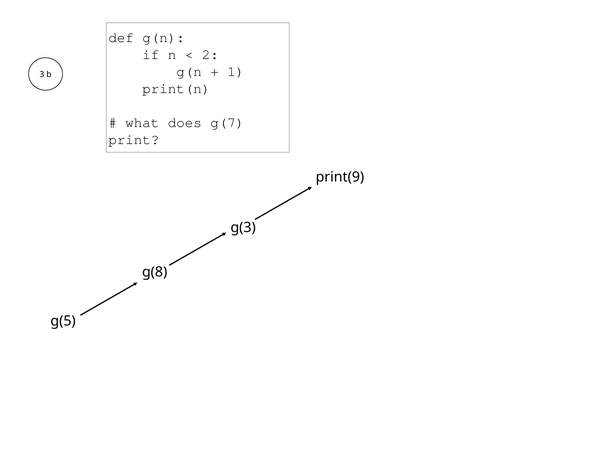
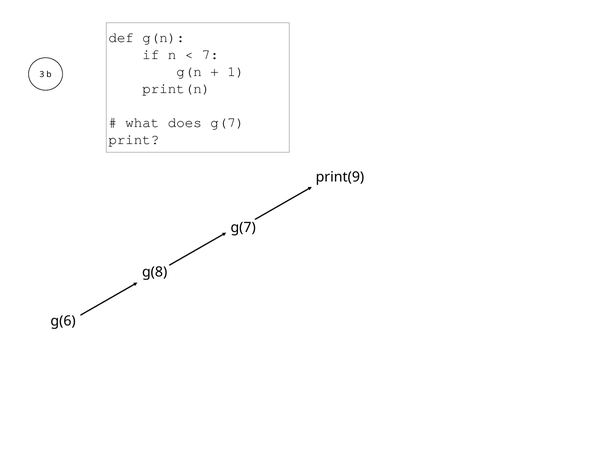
2: 2 -> 7 (210, 54)
g(3: g(3 -> g(7 (243, 228)
g(5: g(5 -> g(6 (63, 321)
